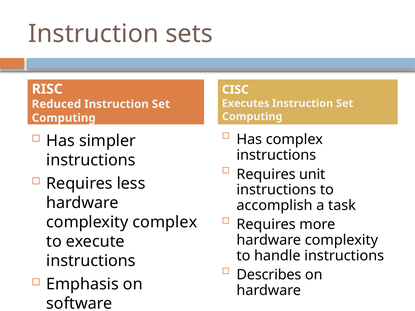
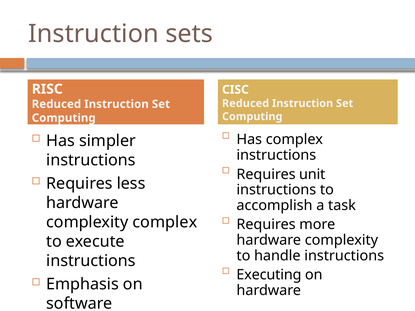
Executes: Executes -> Reduced (246, 103)
Describes: Describes -> Executing (269, 275)
